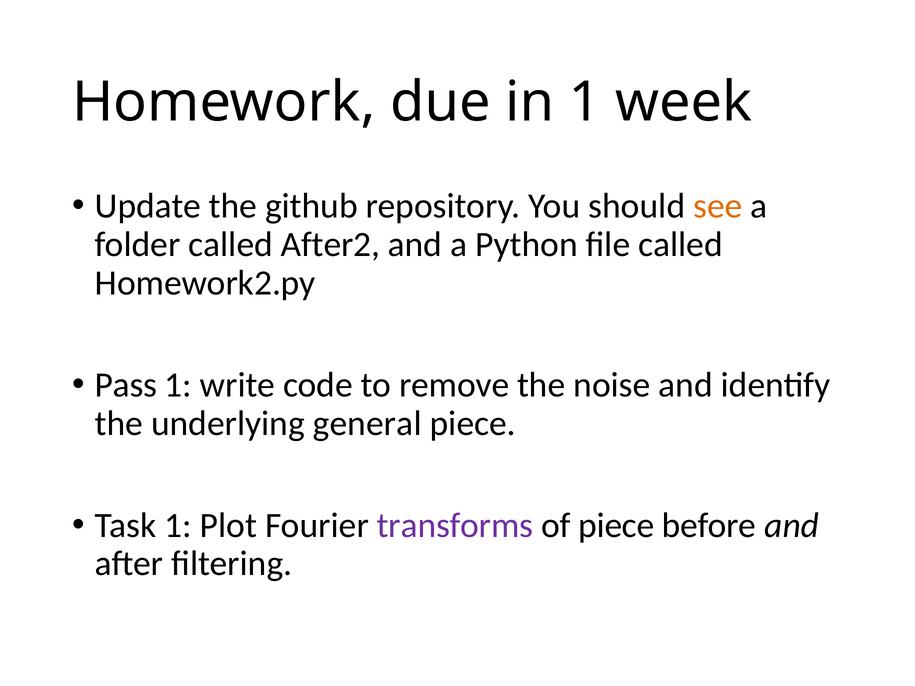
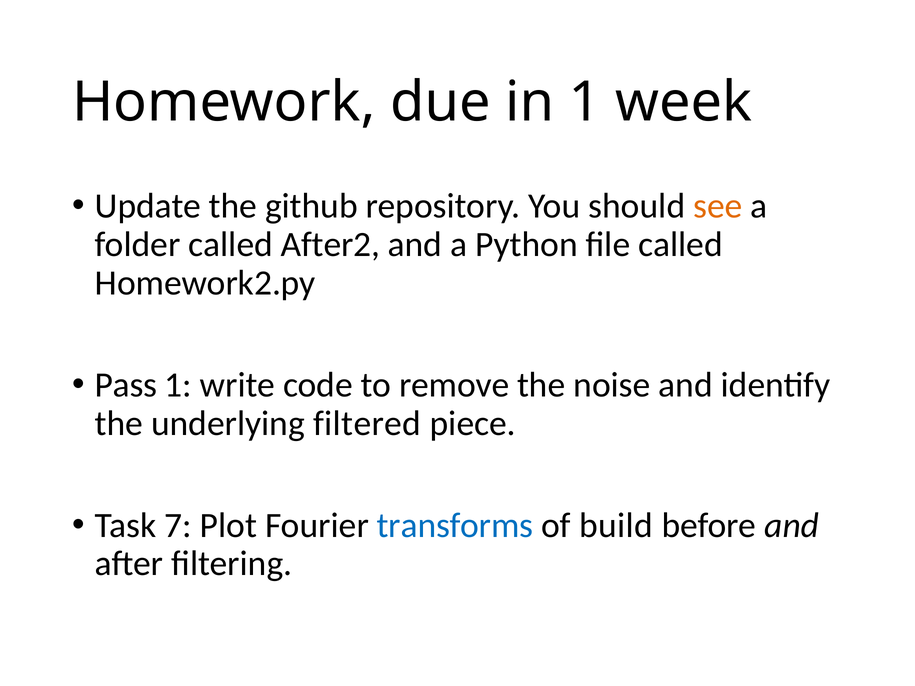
general: general -> filtered (367, 423)
Task 1: 1 -> 7 (178, 526)
transforms colour: purple -> blue (455, 526)
of piece: piece -> build (616, 526)
